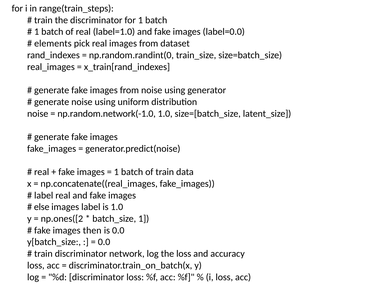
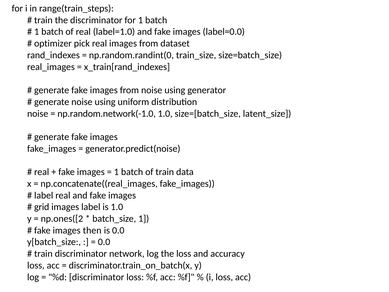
elements: elements -> optimizer (53, 43)
else: else -> grid (42, 207)
